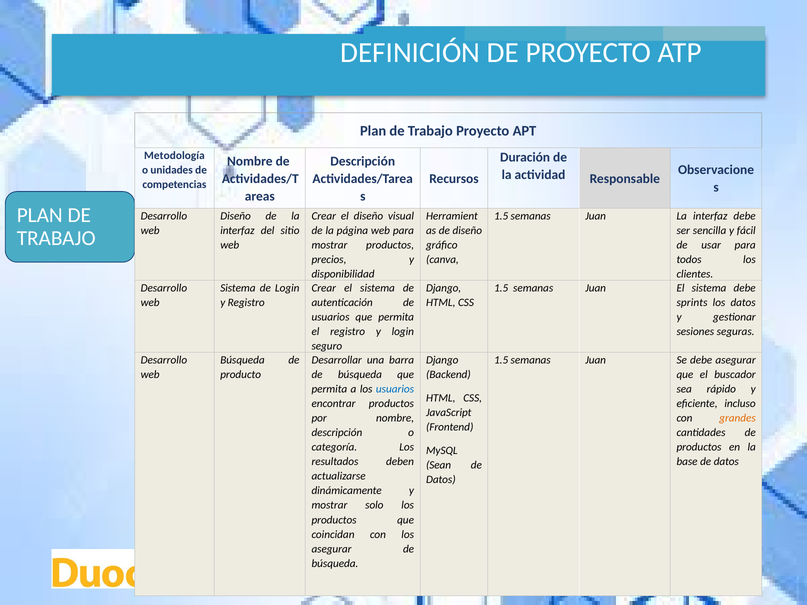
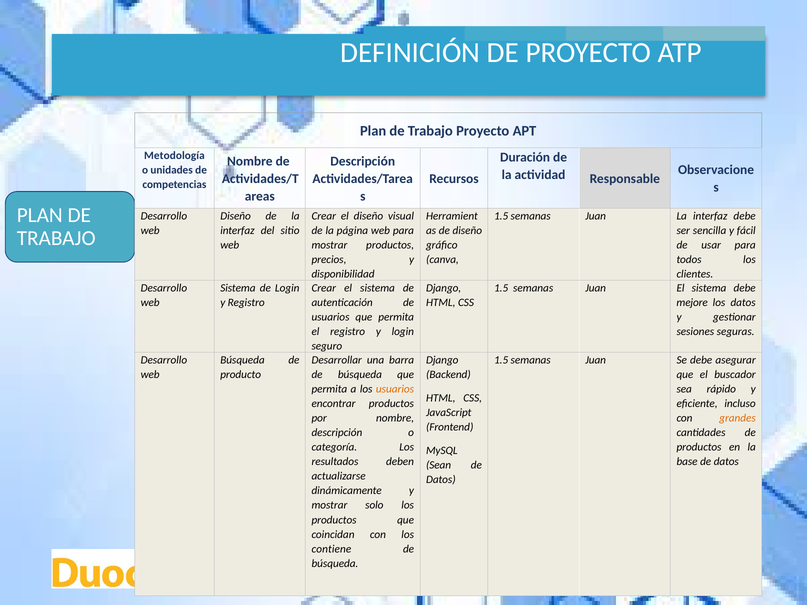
sprints: sprints -> mejore (692, 303)
usuarios colour: blue -> orange (395, 389)
asegurar: asegurar -> contiene (331, 549)
